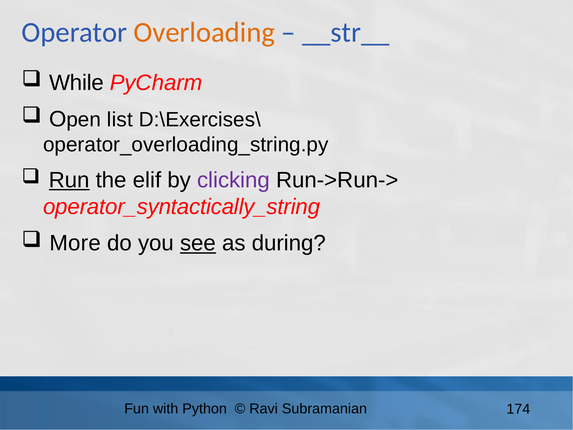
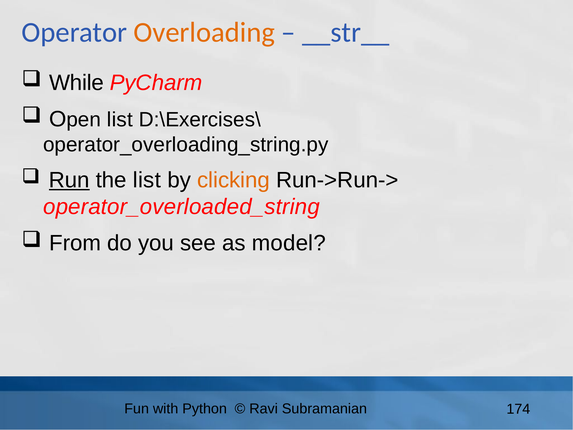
the elif: elif -> list (147, 180)
clicking colour: purple -> orange (234, 180)
operator_syntactically_string: operator_syntactically_string -> operator_overloaded_string (181, 207)
More: More -> From (75, 243)
see underline: present -> none (198, 243)
during: during -> model (289, 243)
